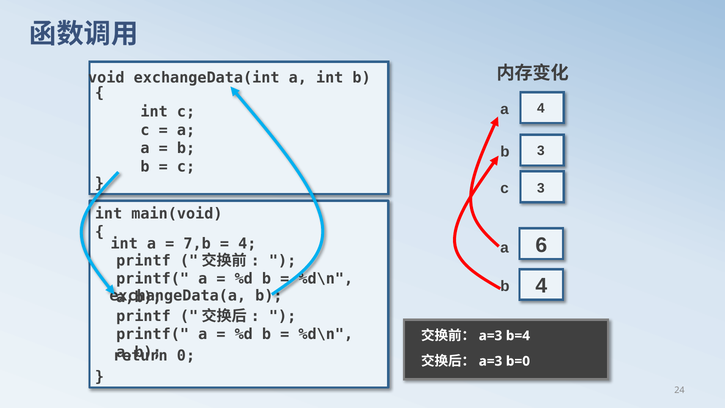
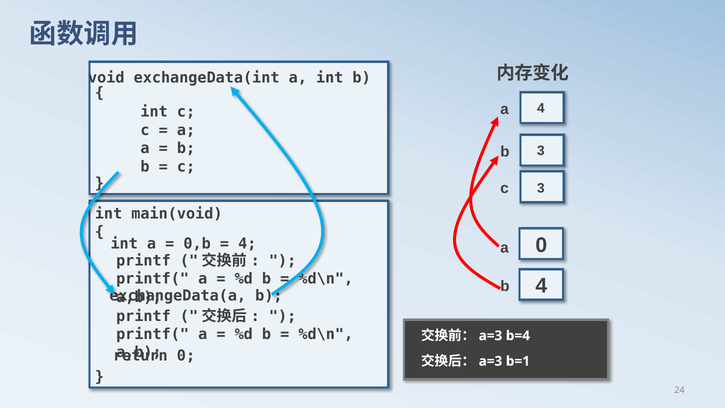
7,b: 7,b -> 0,b (197, 244)
6: 6 -> 0 (541, 245)
b=0: b=0 -> b=1 (518, 361)
